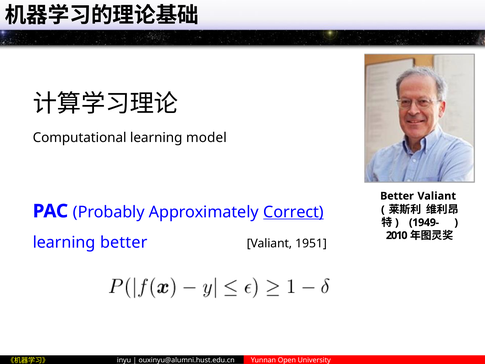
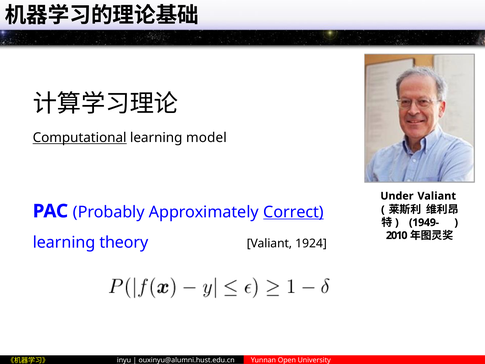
Computational underline: none -> present (80, 138)
Better: Better -> Under (397, 196)
learning better: better -> theory (124, 242)
1951: 1951 -> 1924 (311, 243)
